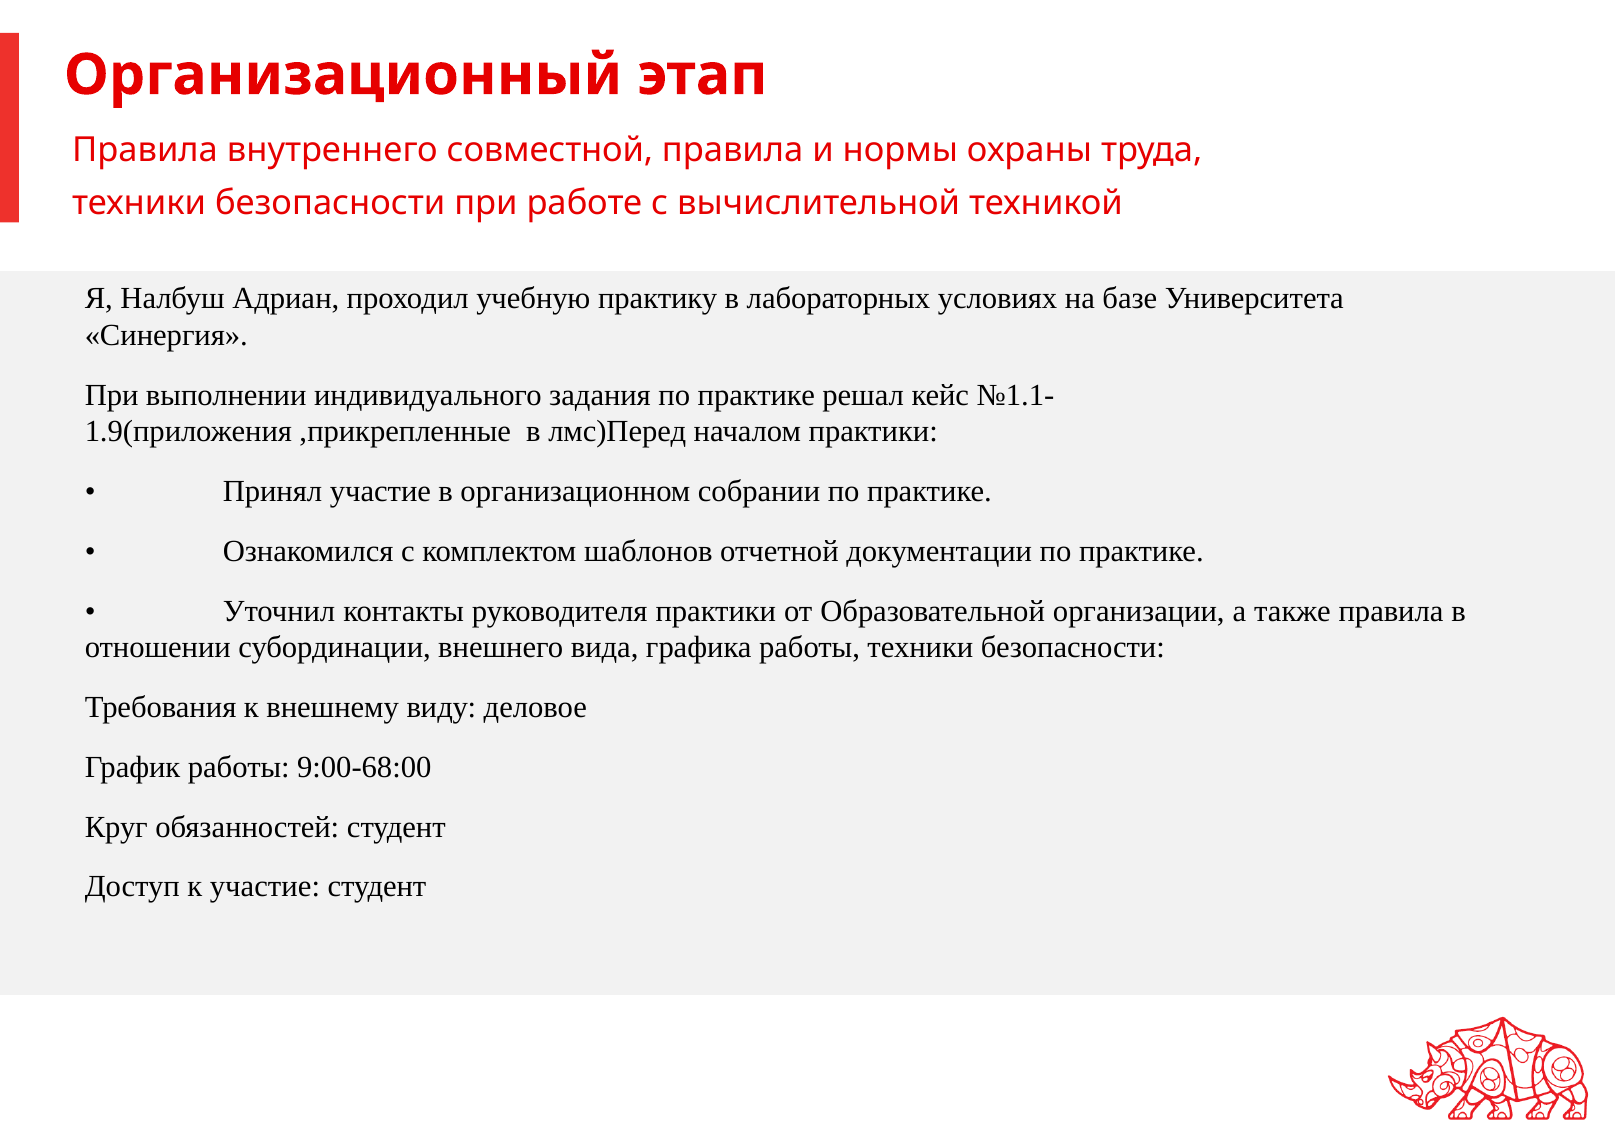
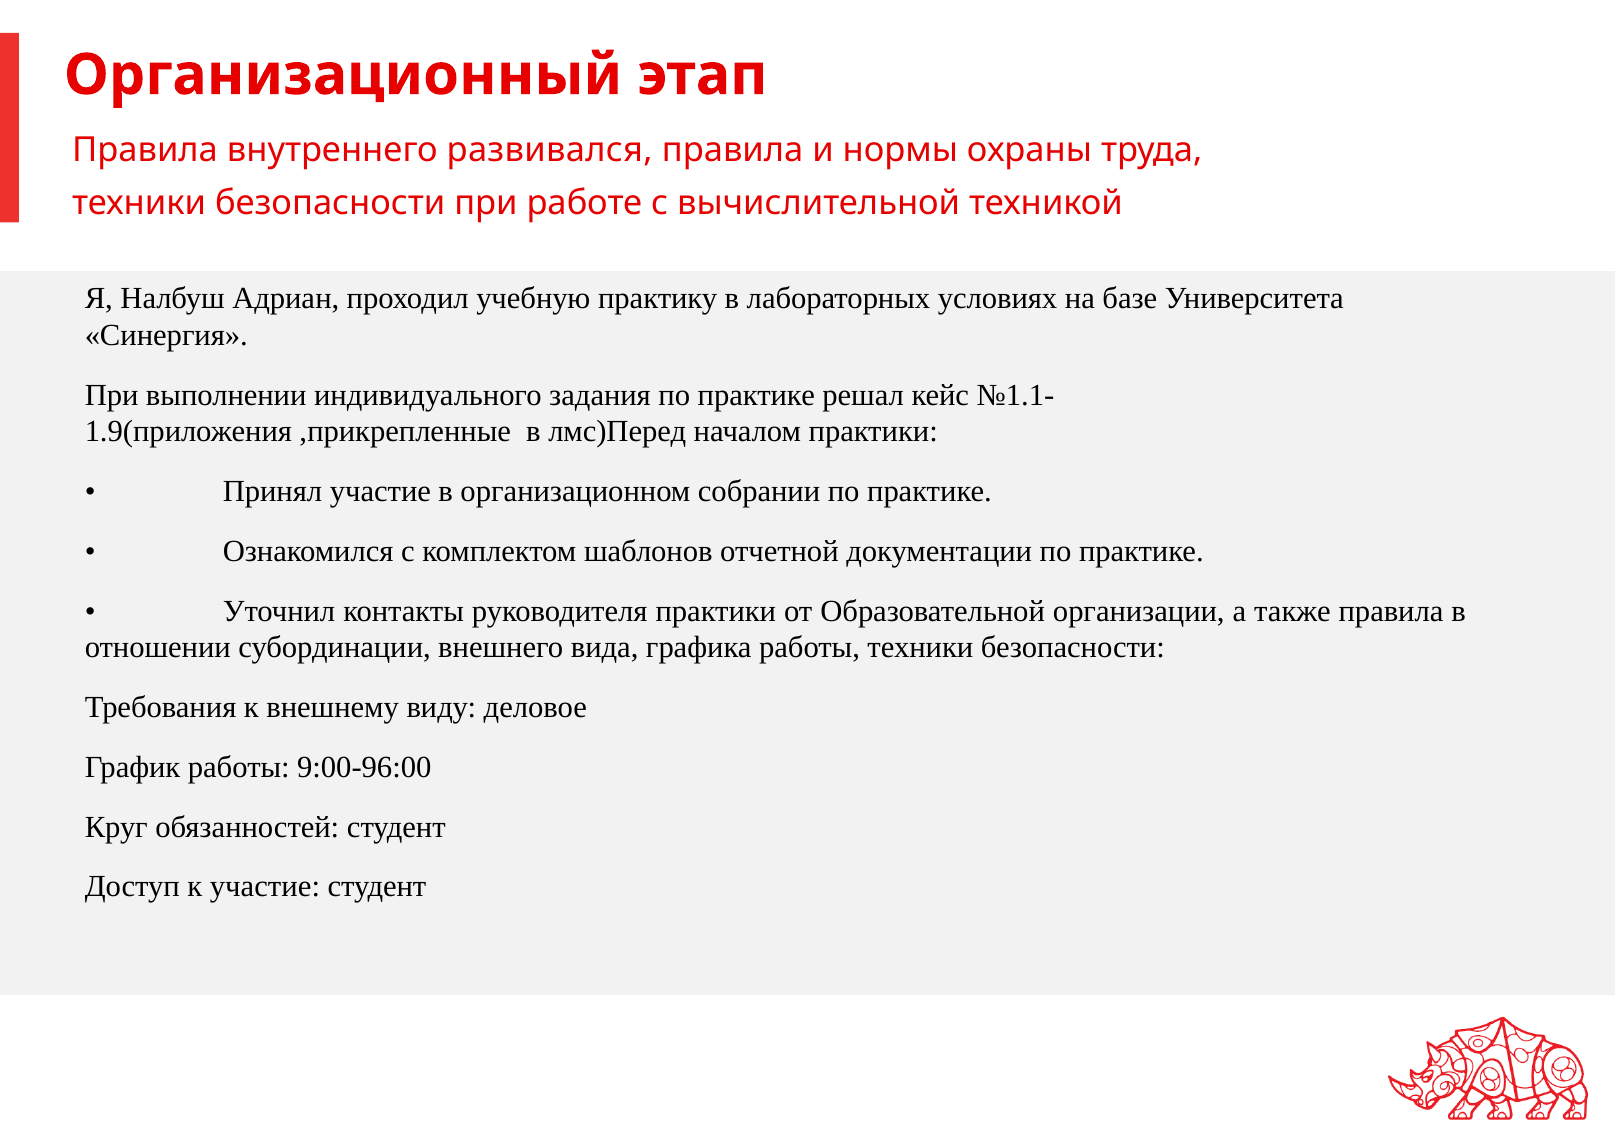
совместной: совместной -> развивался (550, 150)
9:00-68:00: 9:00-68:00 -> 9:00-96:00 (364, 767)
